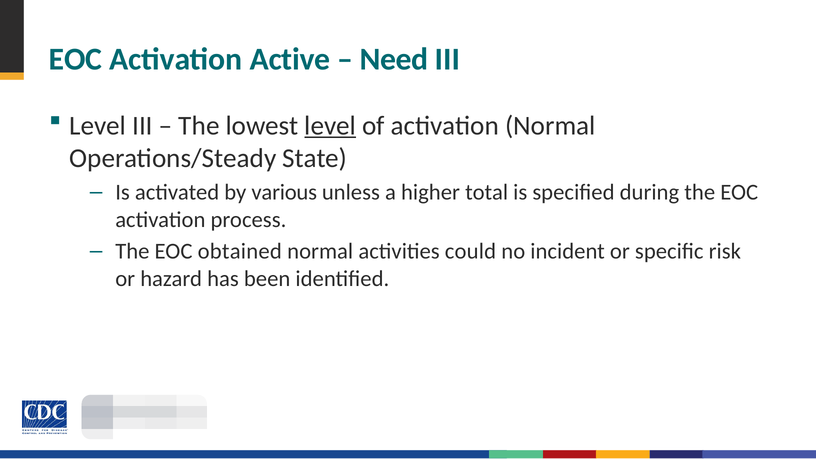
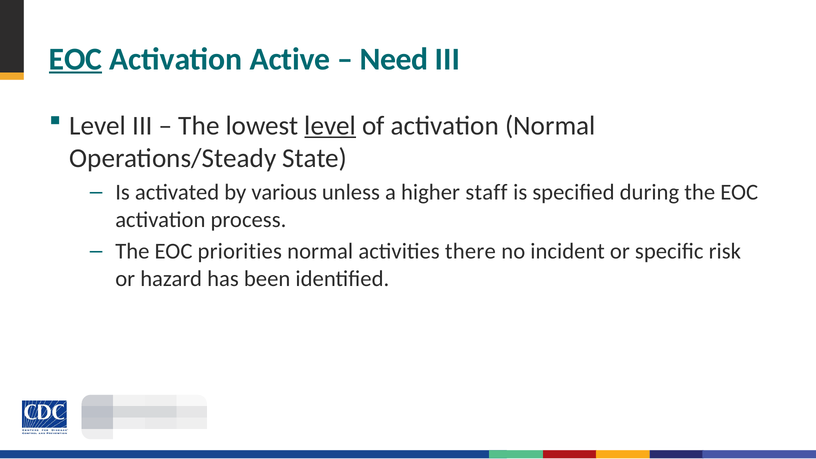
EOC underline: none -> present (75, 59)
total: total -> staff (486, 192)
obtained: obtained -> priorities (240, 251)
could: could -> there (470, 251)
